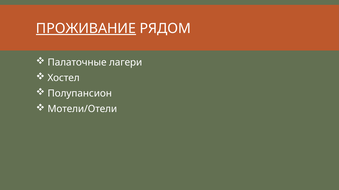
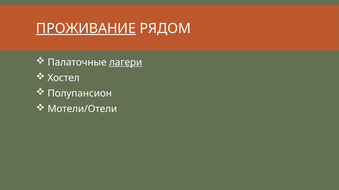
лагери underline: none -> present (126, 62)
